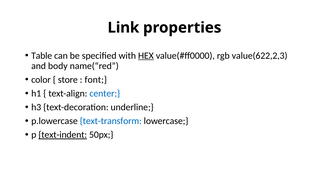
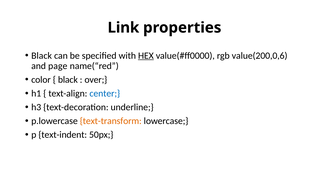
Table: Table -> Black (42, 56)
value(622,2,3: value(622,2,3 -> value(200,0,6 (260, 56)
body: body -> page (58, 66)
store: store -> black (68, 80)
font: font -> over (96, 80)
text-transform colour: blue -> orange (111, 121)
text-indent underline: present -> none (63, 135)
